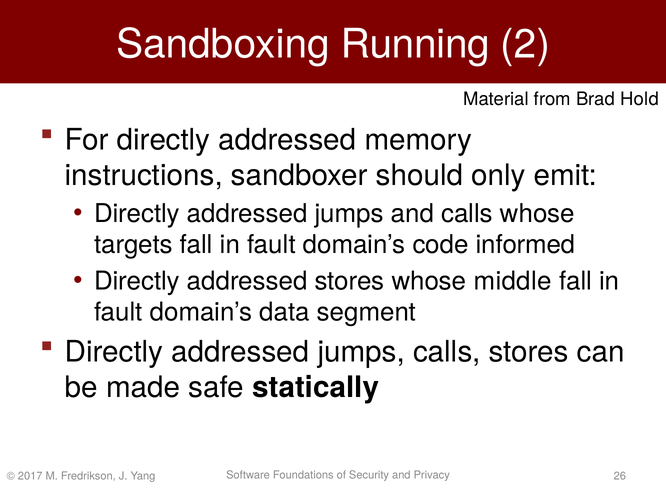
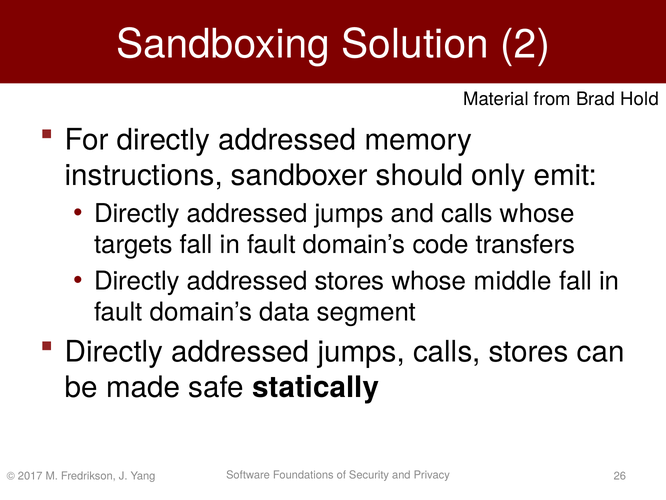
Running: Running -> Solution (415, 44)
informed: informed -> transfers (525, 245)
